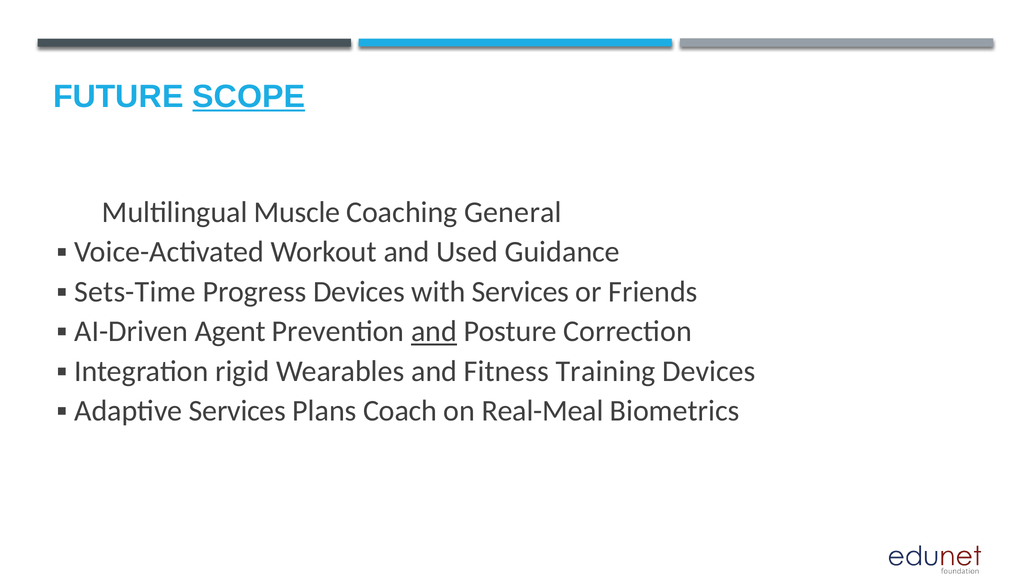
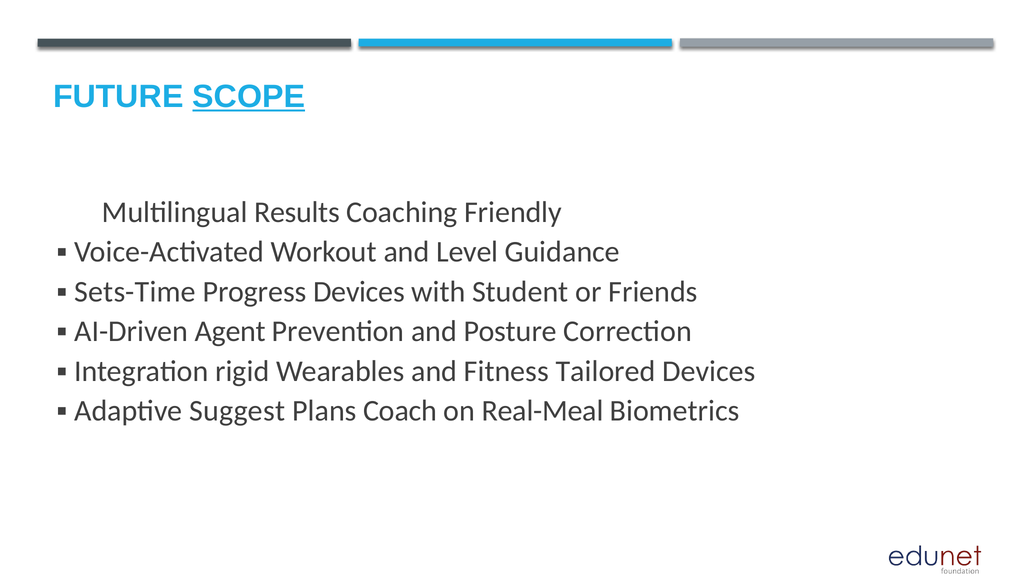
Muscle: Muscle -> Results (297, 212)
General: General -> Friendly (513, 212)
Used: Used -> Level (467, 252)
with Services: Services -> Student (520, 292)
and underline: present -> none (434, 331)
Training: Training -> Tailored (606, 371)
Adaptive Services: Services -> Suggest (237, 411)
